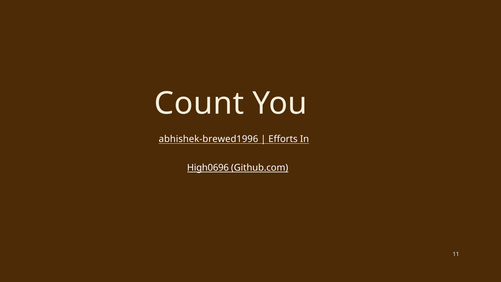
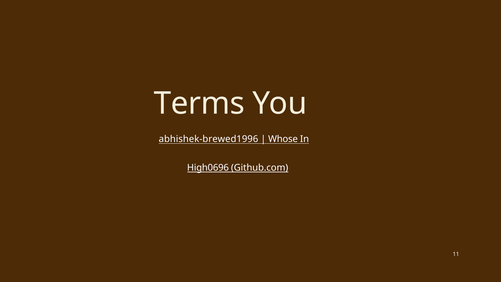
Count: Count -> Terms (199, 103)
Efforts: Efforts -> Whose (283, 139)
